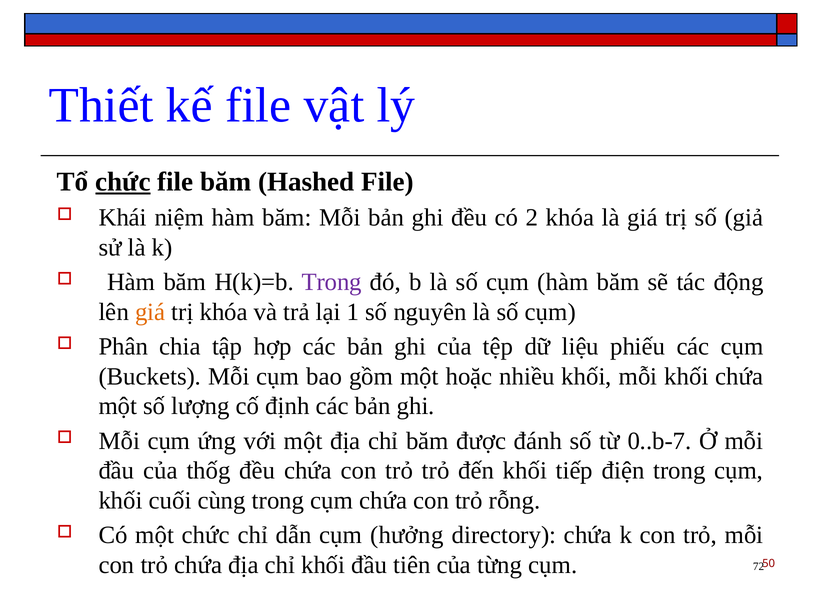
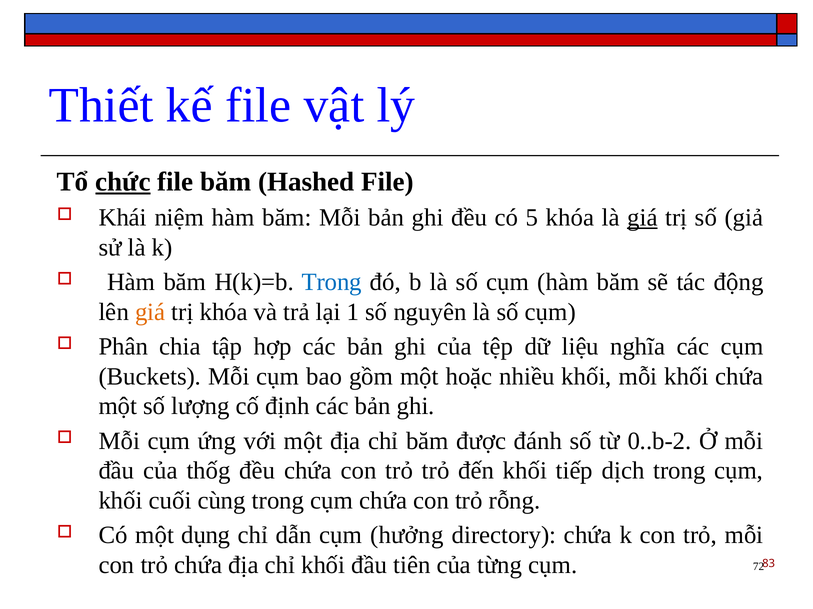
2: 2 -> 5 (532, 218)
giá underline: none -> present (642, 218)
Trong colour: purple -> blue (332, 283)
phiếu: phiếu -> nghĩa (638, 347)
0..b-7: 0..b-7 -> 0..b-2 (660, 442)
điện: điện -> dịch (623, 471)
một chức: chức -> dụng (206, 536)
50: 50 -> 83 (769, 564)
